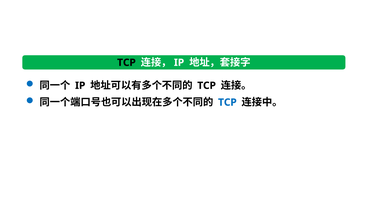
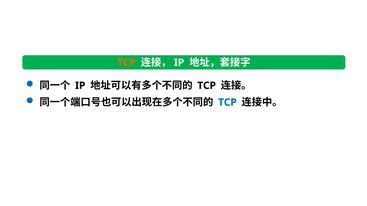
TCP colour: black -> orange (126, 63)
